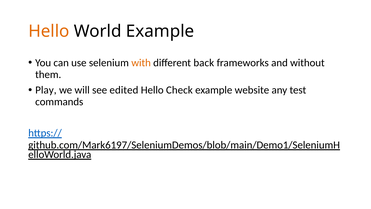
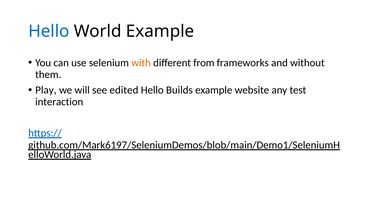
Hello colour: orange -> blue (49, 31)
back: back -> from (204, 63)
Check: Check -> Builds (179, 90)
commands: commands -> interaction (59, 102)
